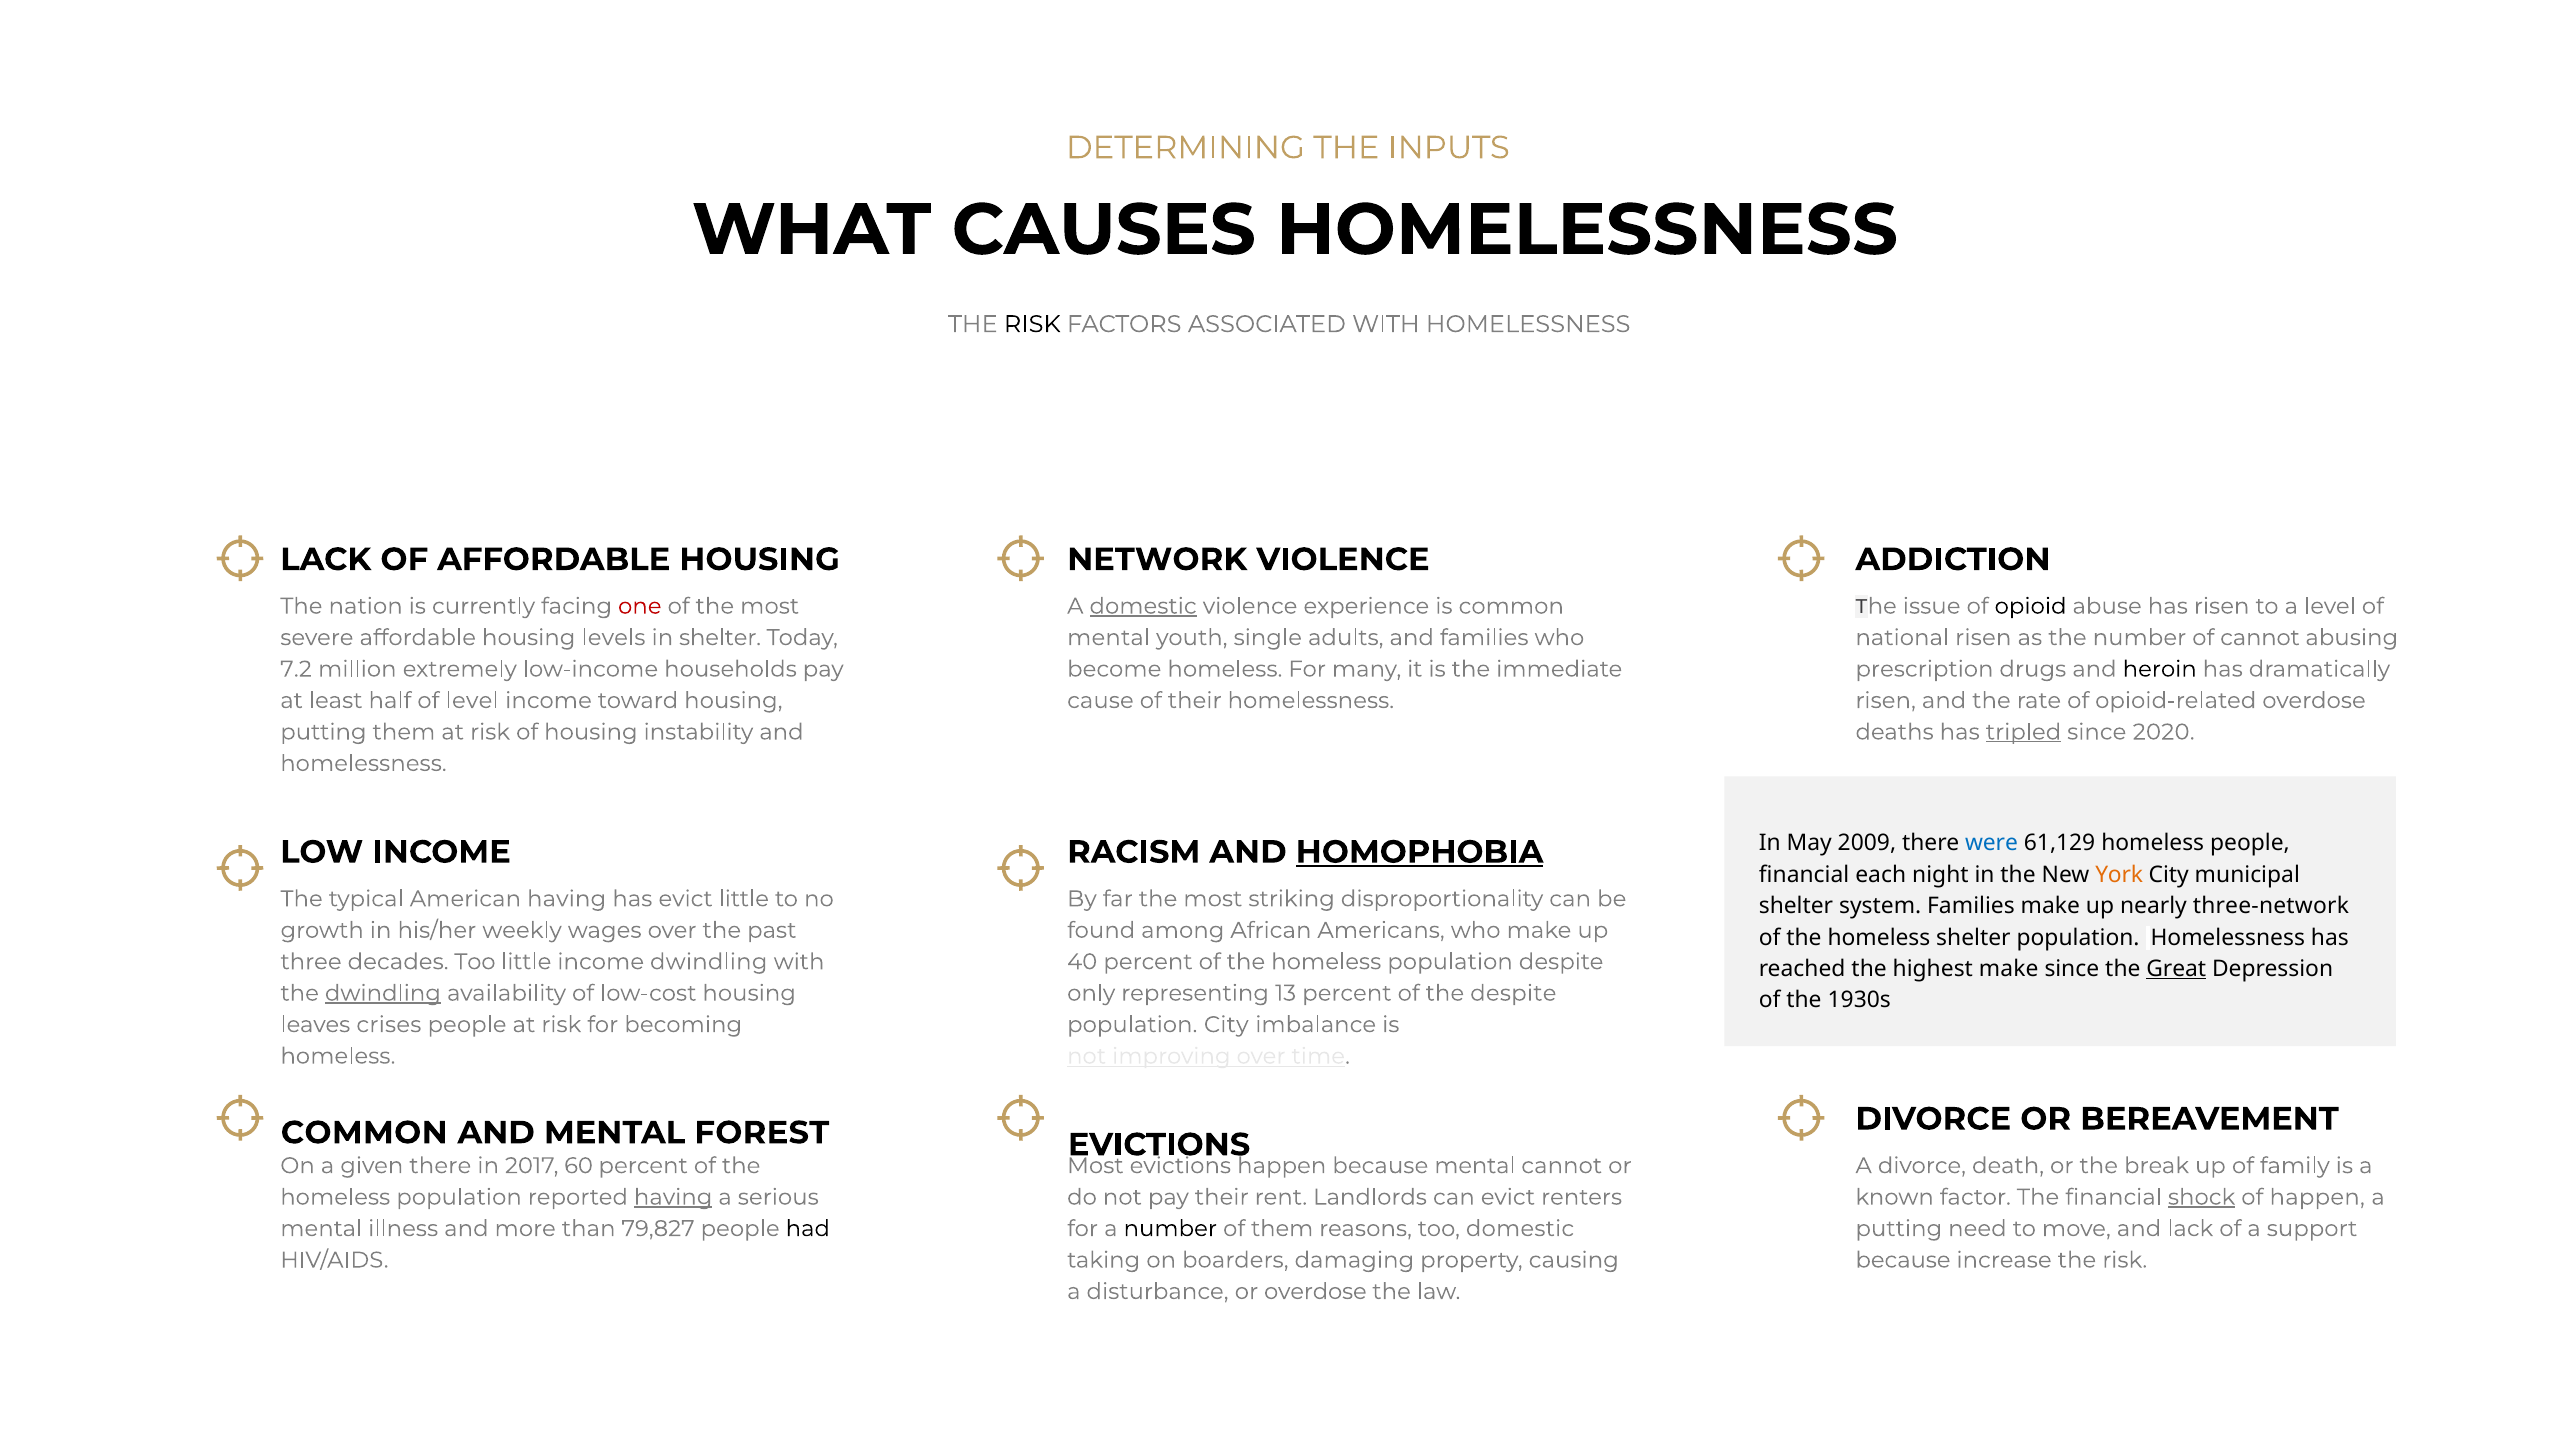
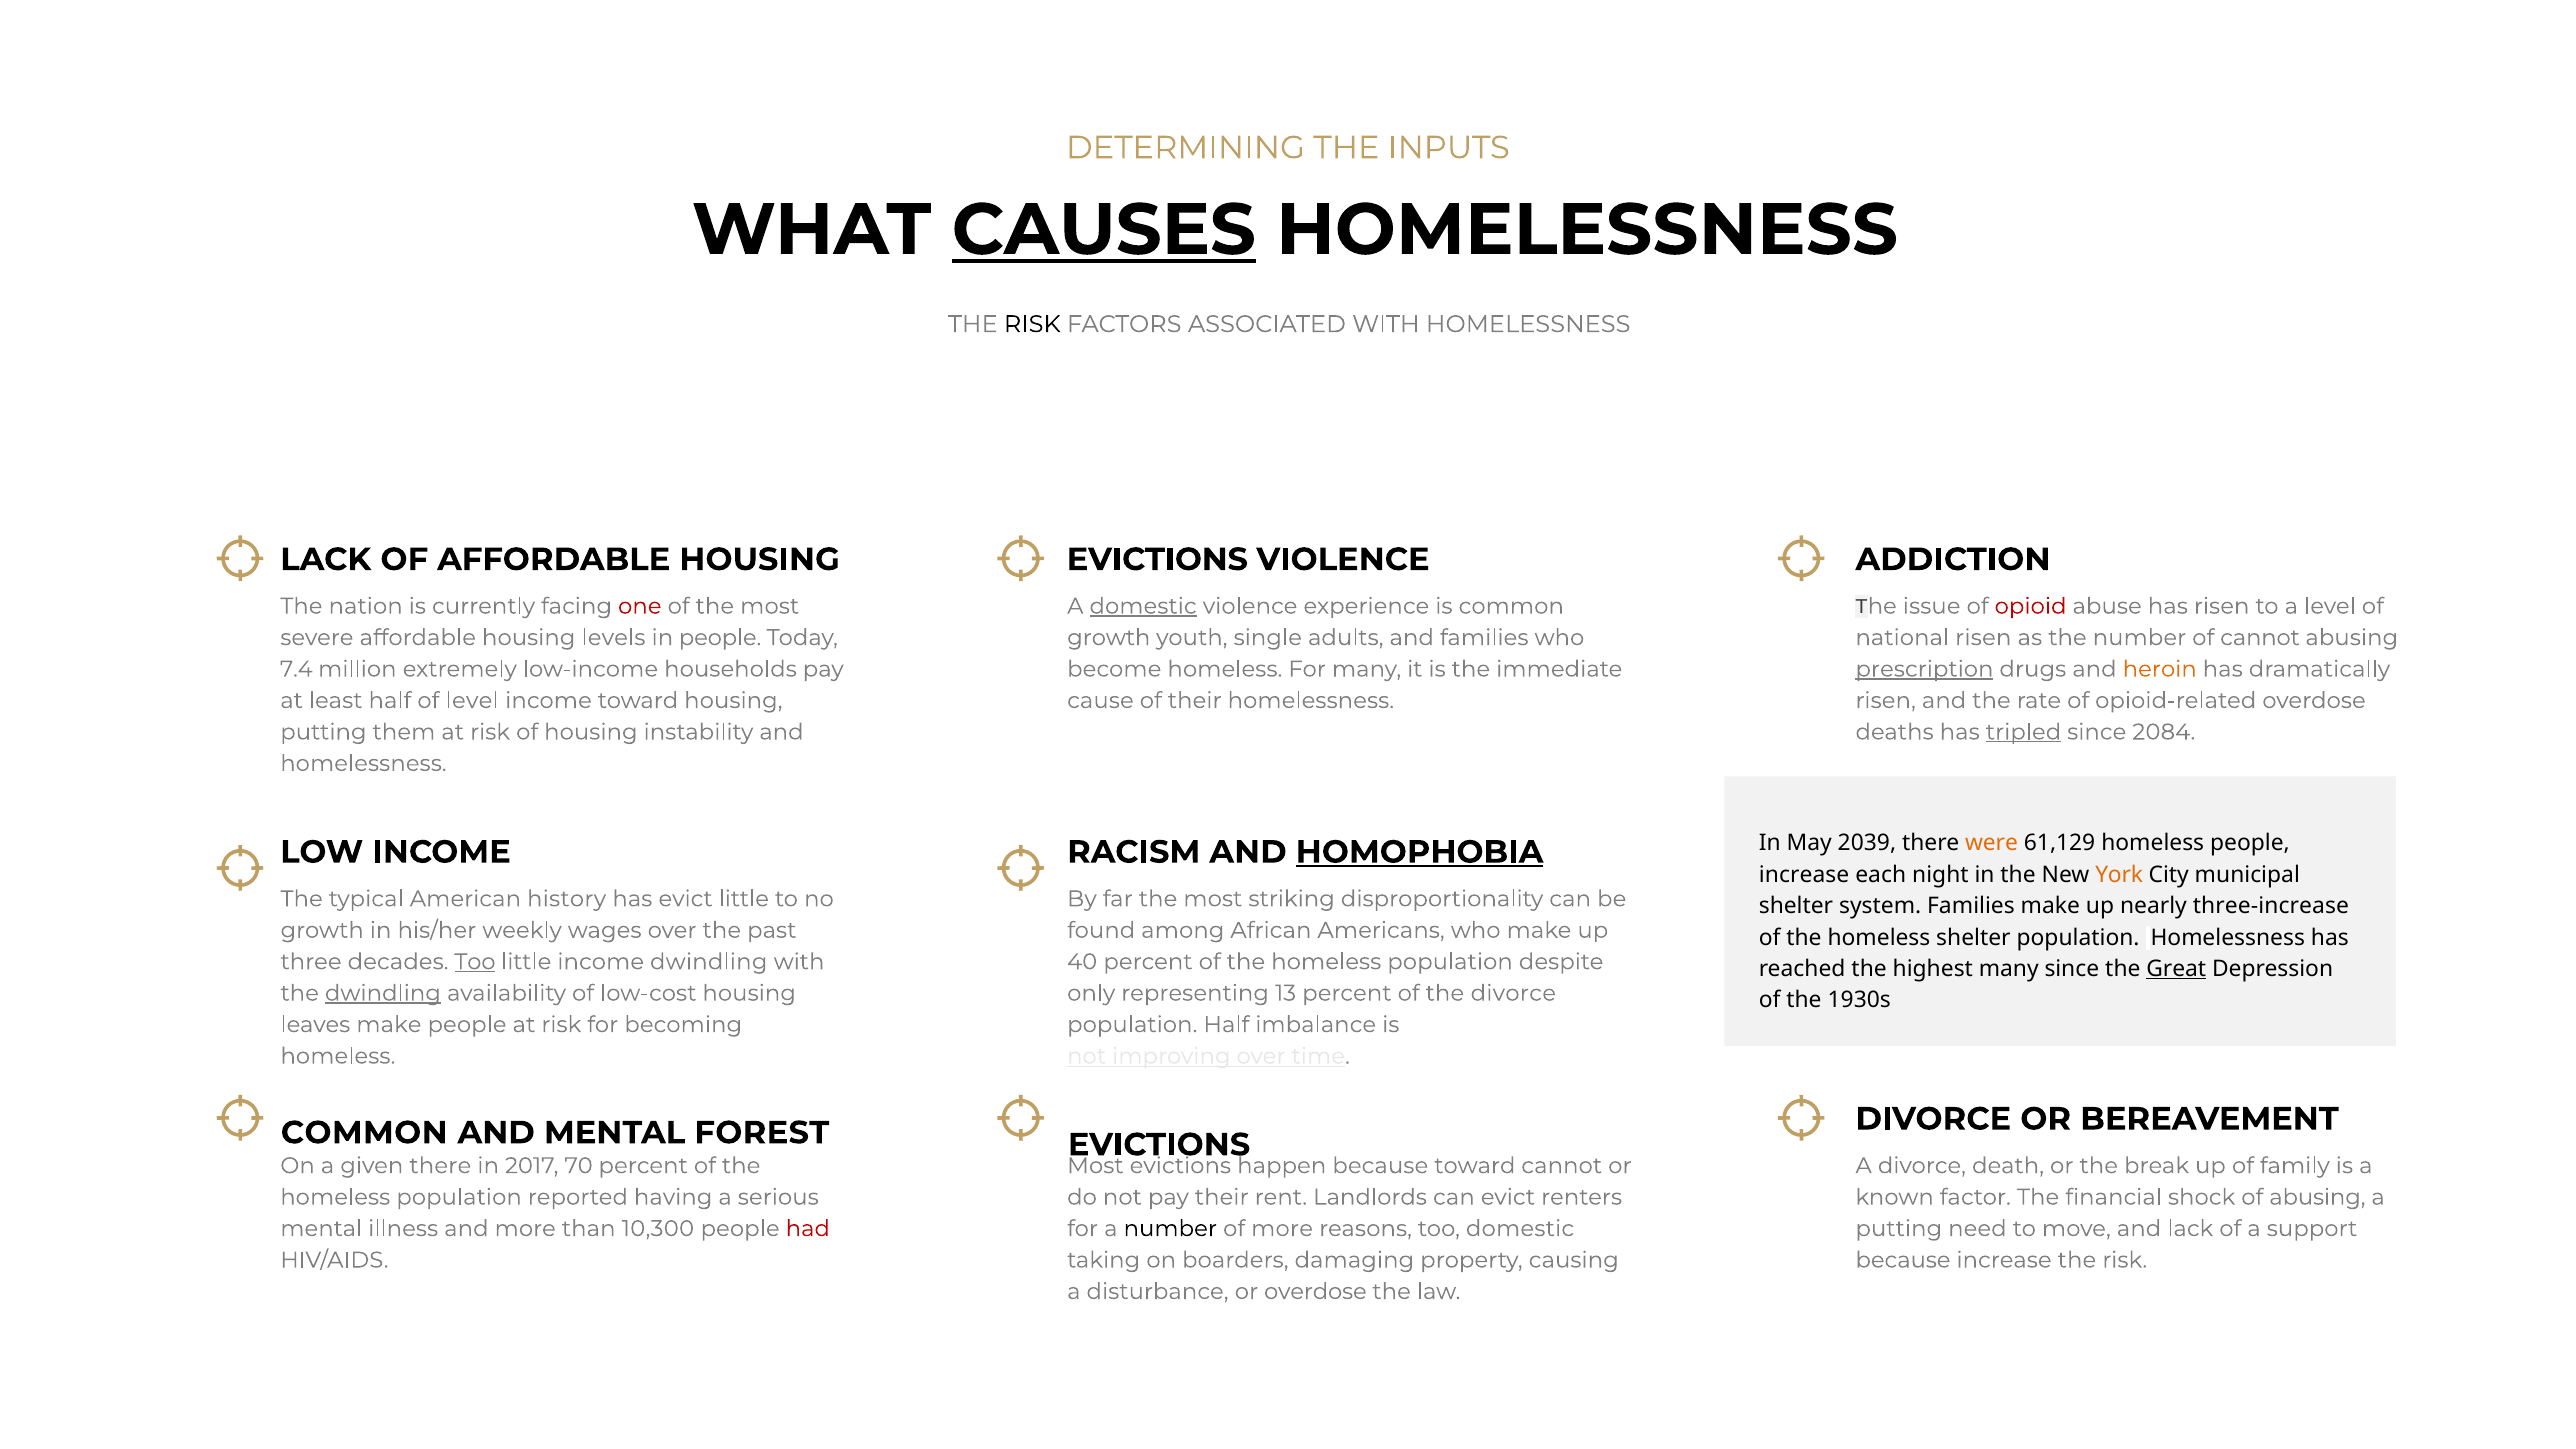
CAUSES underline: none -> present (1104, 230)
NETWORK: NETWORK -> EVICTIONS (1157, 560)
opioid colour: black -> red (2031, 606)
in shelter: shelter -> people (720, 638)
mental: mental -> growth (1109, 638)
7.2: 7.2 -> 7.4 (296, 669)
prescription underline: none -> present (1924, 669)
heroin colour: black -> orange (2160, 669)
2020: 2020 -> 2084 (2164, 732)
2009: 2009 -> 2039 (1867, 843)
were colour: blue -> orange (1992, 843)
financial: financial -> increase (1804, 875)
American having: having -> history (567, 899)
three-network: three-network -> three-increase (2271, 906)
Too underline: none -> present (475, 962)
highest make: make -> many (2009, 969)
the despite: despite -> divorce (1513, 993)
leaves crises: crises -> make (389, 1025)
population City: City -> Half (1226, 1025)
60: 60 -> 70 (579, 1166)
because mental: mental -> toward (1475, 1166)
having underline: present -> none (673, 1197)
shock underline: present -> none (2202, 1197)
of happen: happen -> abusing (2317, 1197)
79,827: 79,827 -> 10,300 (658, 1229)
had colour: black -> red (808, 1229)
of them: them -> more (1282, 1229)
